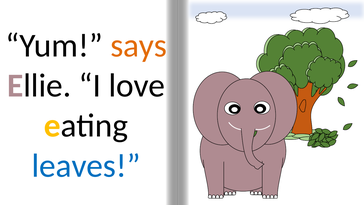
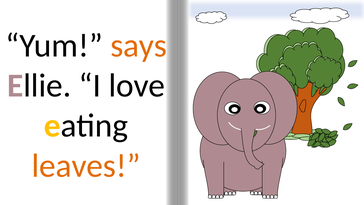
leaves colour: blue -> orange (86, 166)
